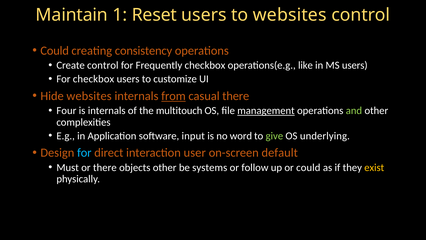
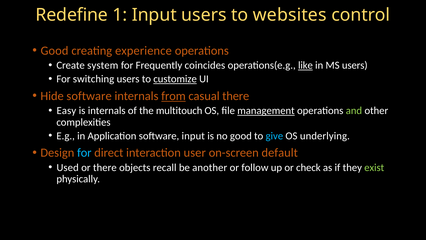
Maintain: Maintain -> Redefine (72, 15)
1 Reset: Reset -> Input (154, 15)
Could: Could -> Good (55, 51)
consistency: consistency -> experience (143, 51)
Create control: control -> system (103, 65)
Frequently checkbox: checkbox -> coincides (205, 65)
like underline: none -> present (305, 65)
For checkbox: checkbox -> switching (94, 79)
customize underline: none -> present (175, 79)
Hide websites: websites -> software (89, 96)
Four: Four -> Easy (66, 110)
no word: word -> good (241, 136)
give colour: light green -> light blue (274, 136)
Must: Must -> Used (68, 167)
objects other: other -> recall (165, 167)
systems: systems -> another (210, 167)
or could: could -> check (308, 167)
exist colour: yellow -> light green (374, 167)
